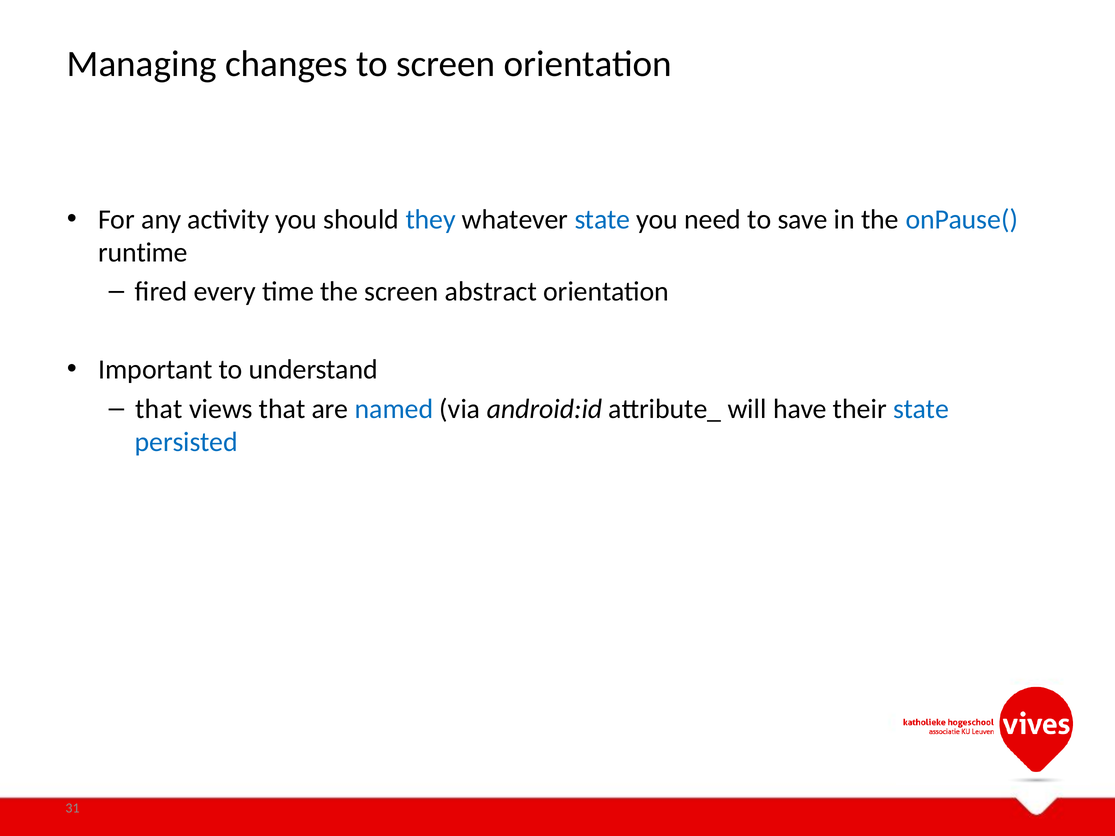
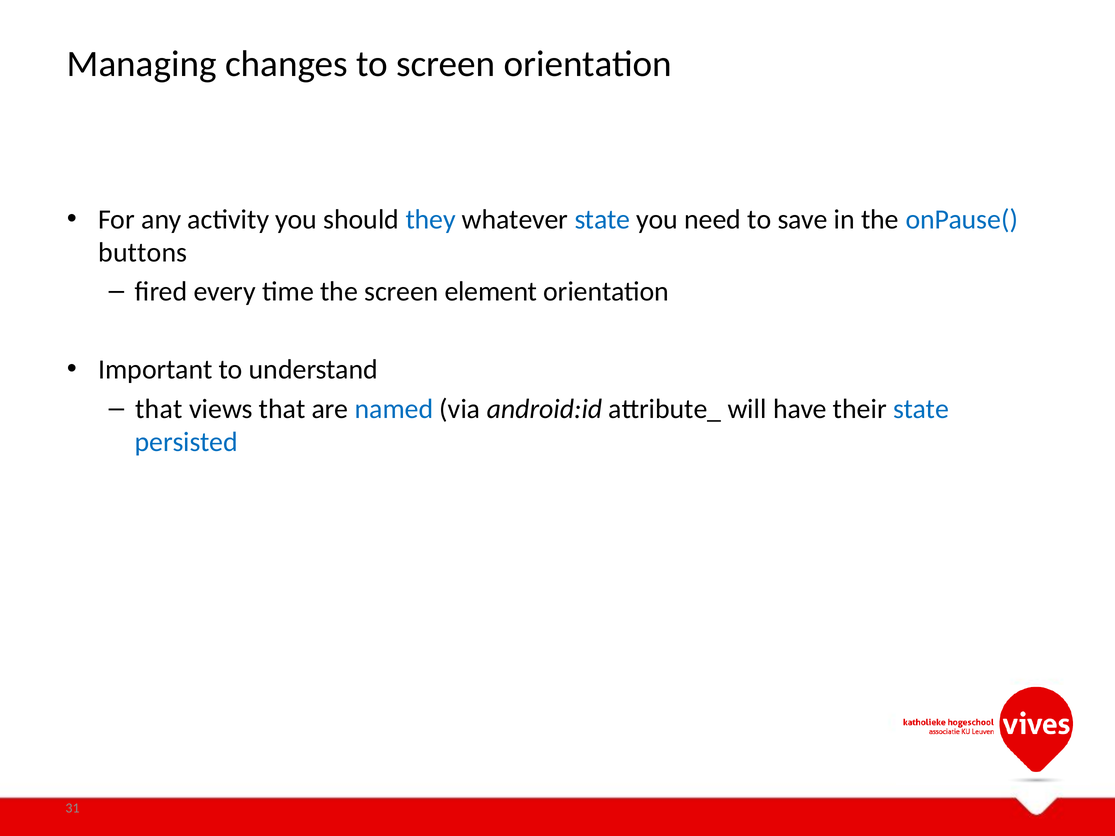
runtime: runtime -> buttons (143, 253)
abstract: abstract -> element (491, 292)
